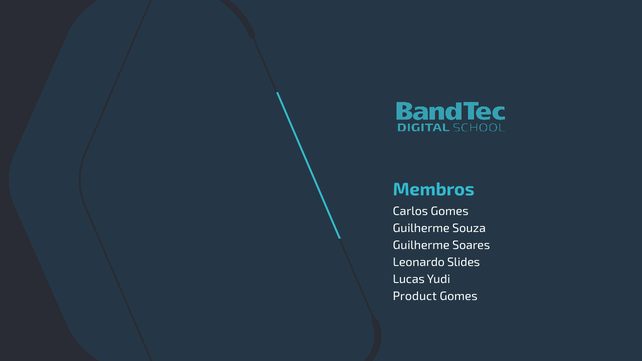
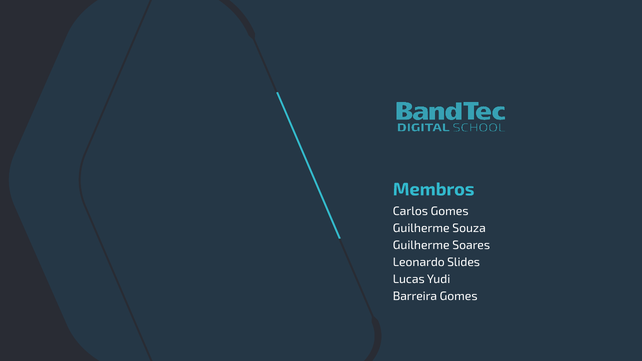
Product: Product -> Barreira (415, 296)
